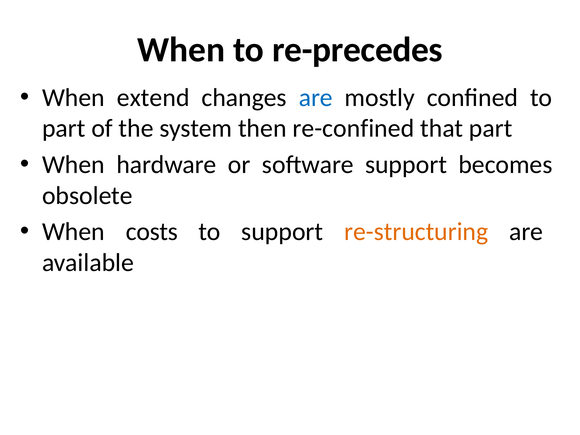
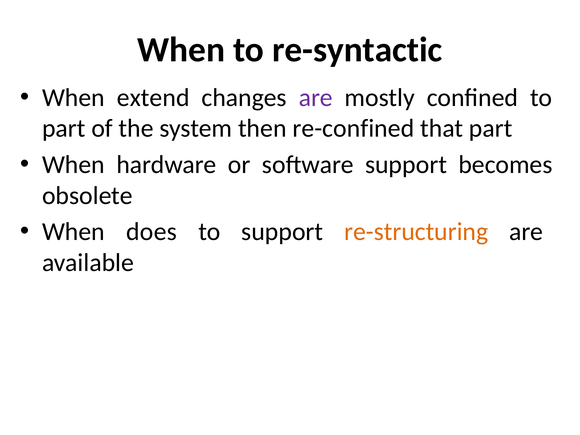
re-precedes: re-precedes -> re-syntactic (357, 50)
are colour: blue -> purple (316, 98)
costs: costs -> does (152, 232)
